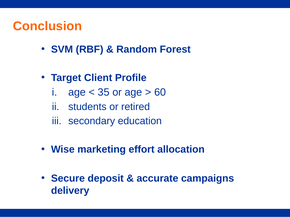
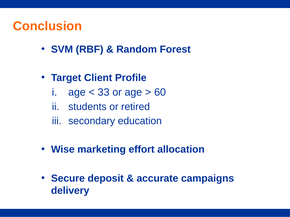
35: 35 -> 33 (104, 92)
